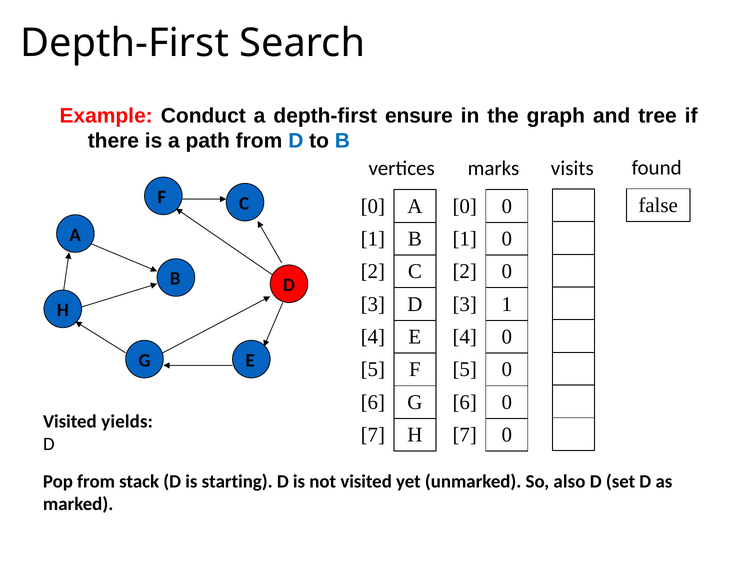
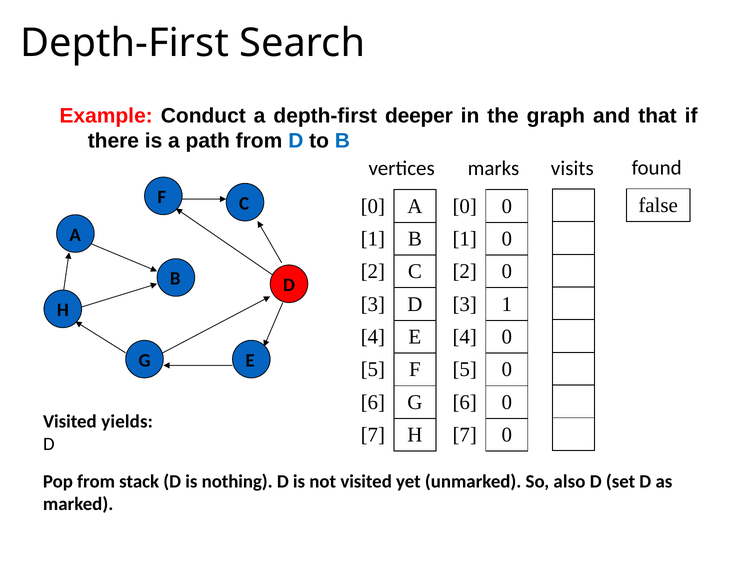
ensure: ensure -> deeper (419, 116)
tree: tree -> that (657, 116)
starting: starting -> nothing (237, 482)
